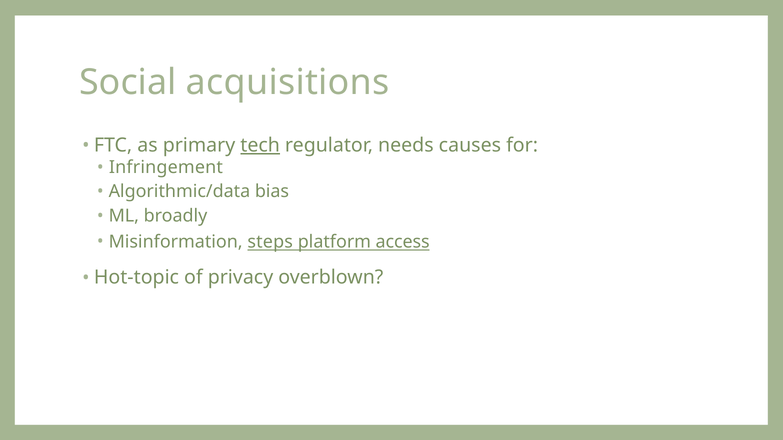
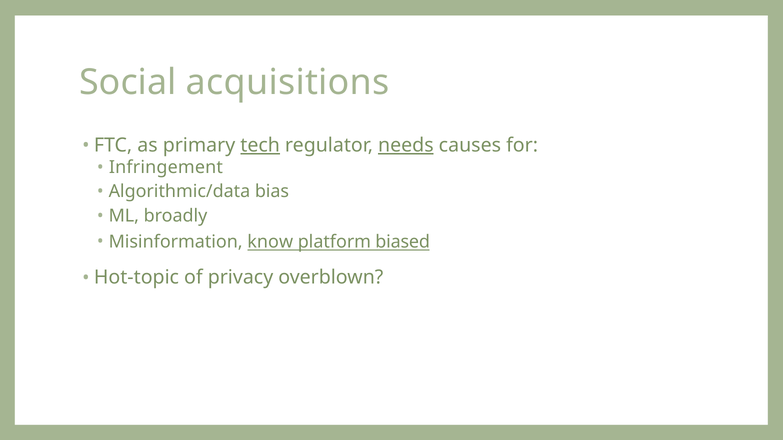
needs underline: none -> present (406, 146)
steps: steps -> know (270, 242)
access: access -> biased (403, 242)
